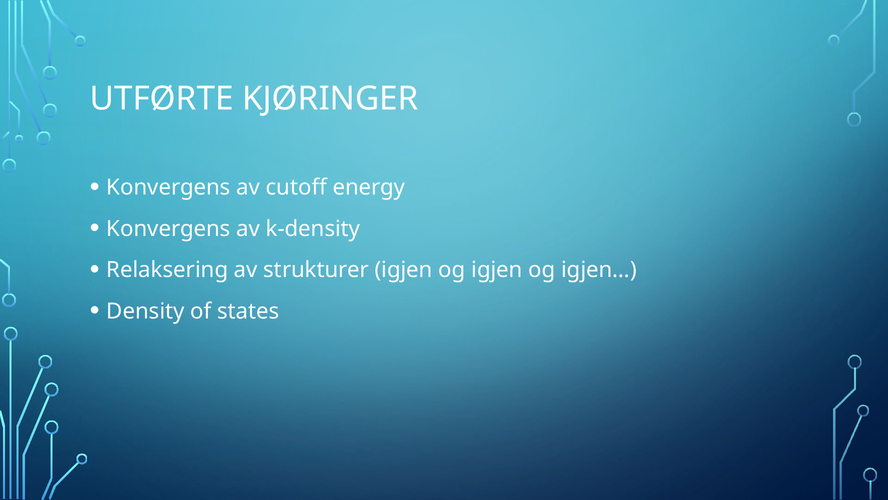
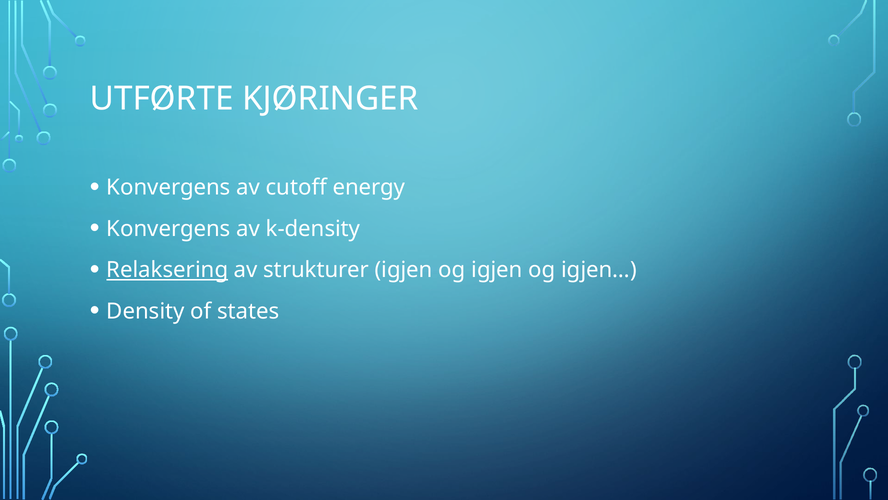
Relaksering underline: none -> present (167, 270)
